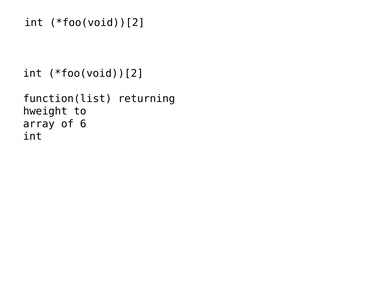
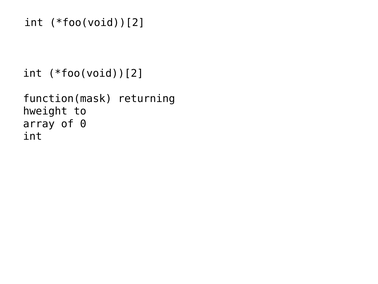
function(list: function(list -> function(mask (67, 98)
6: 6 -> 0 (83, 124)
